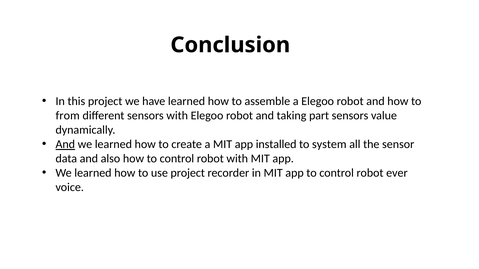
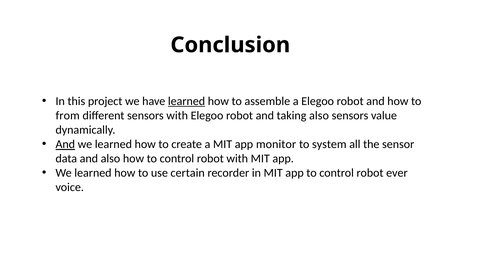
learned underline: none -> present (187, 101)
taking part: part -> also (319, 116)
installed: installed -> monitor (276, 145)
use project: project -> certain (188, 173)
